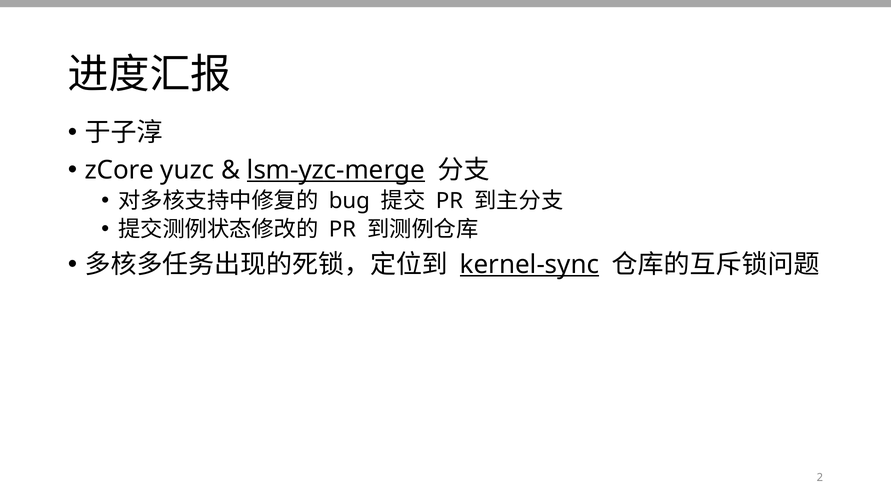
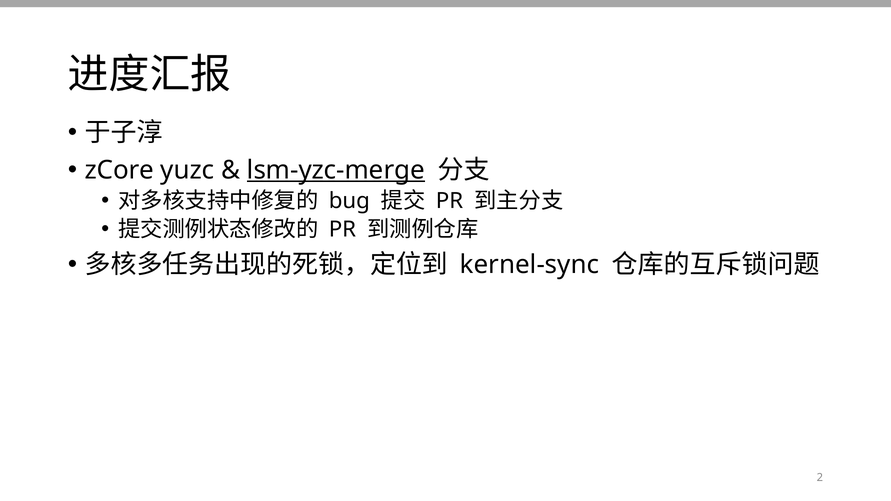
kernel-sync underline: present -> none (530, 265)
